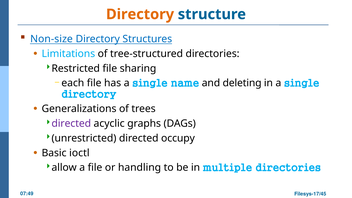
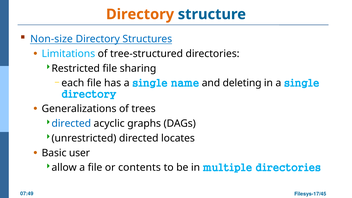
directed colour: purple -> blue (71, 124)
occupy: occupy -> locates (178, 138)
ioctl: ioctl -> user (79, 153)
handling: handling -> contents (139, 168)
